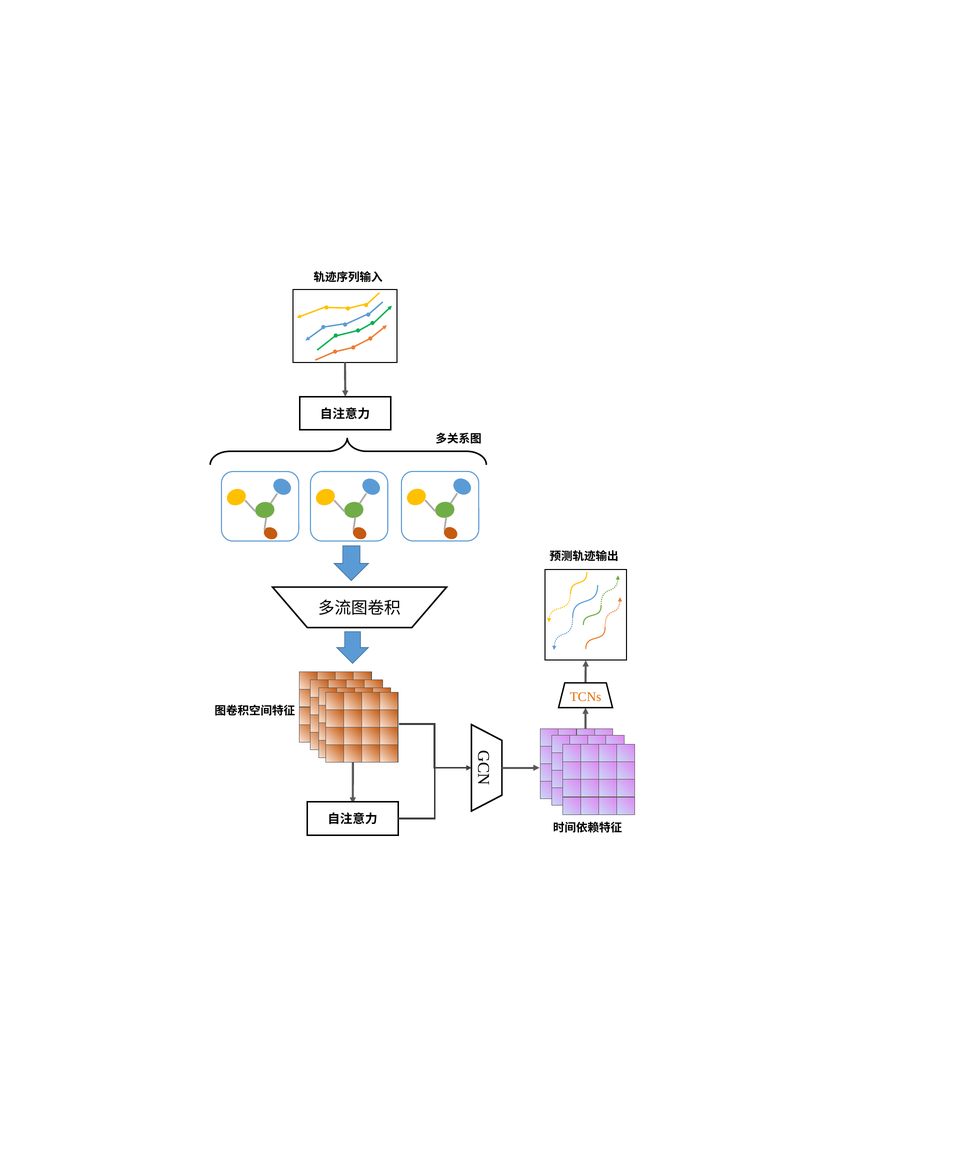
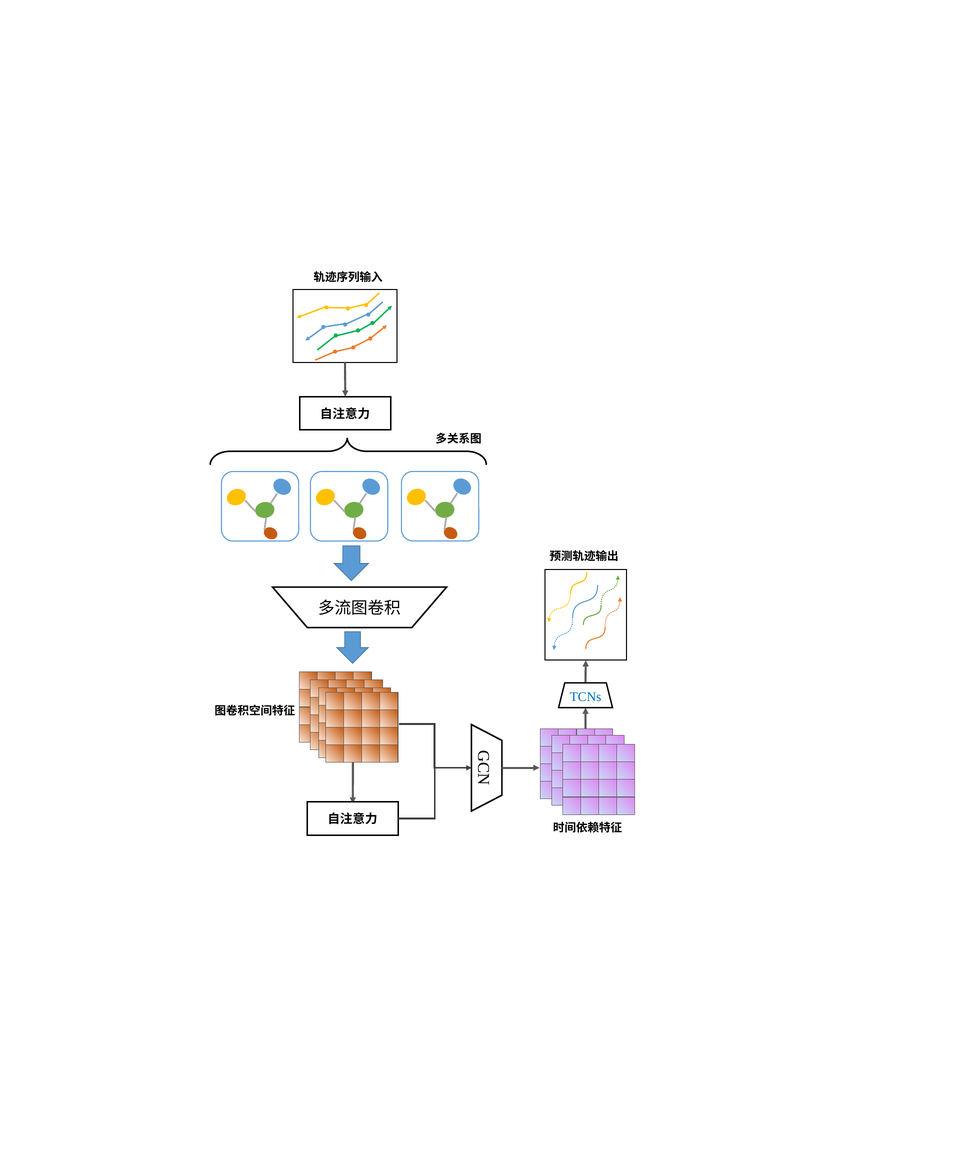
TCNs colour: orange -> blue (586, 697)
